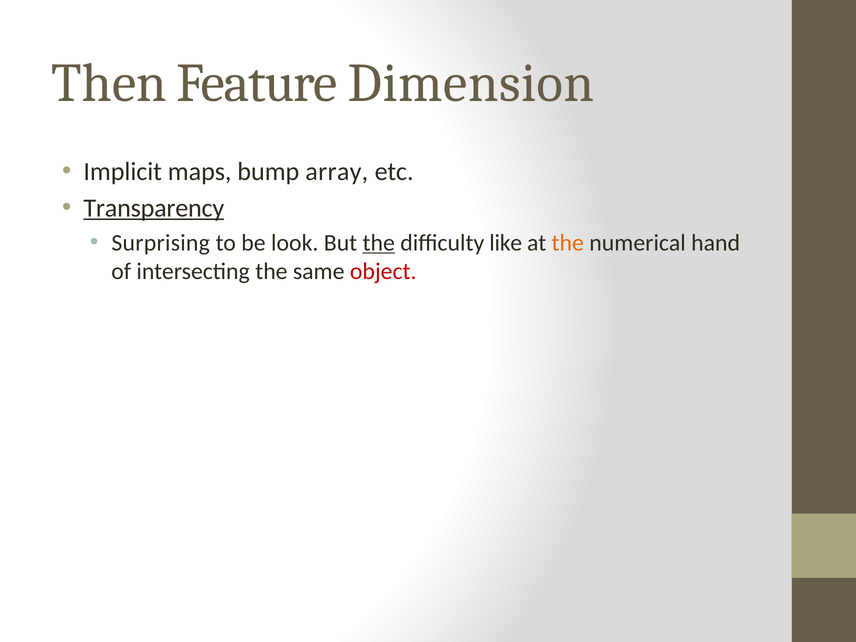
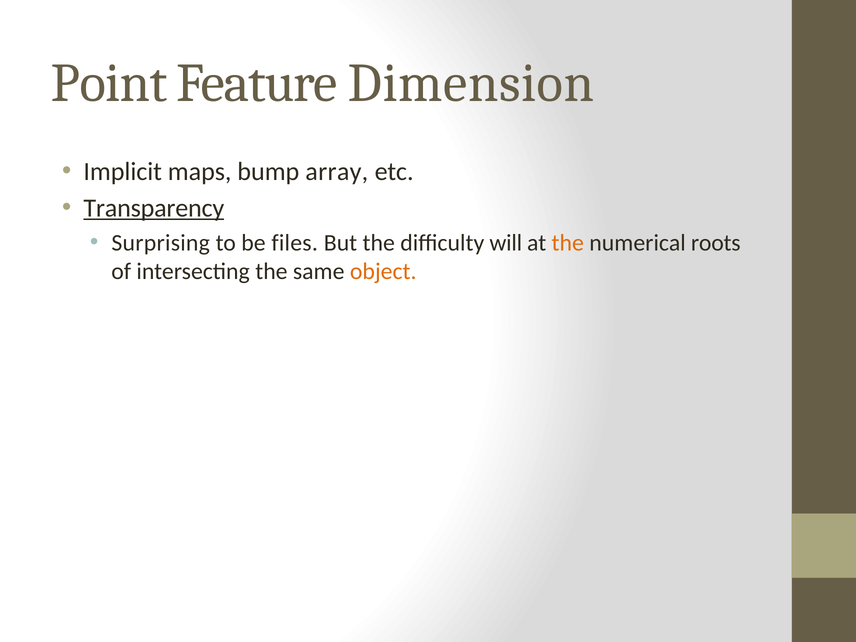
Then: Then -> Point (109, 83)
look: look -> files (295, 243)
the underline: present -> none (379, 243)
like: like -> will (506, 243)
hand: hand -> roots (716, 243)
object colour: red -> orange (383, 271)
